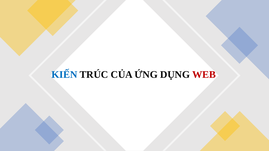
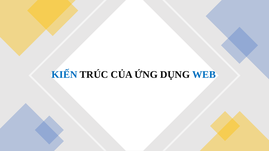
WEB colour: red -> blue (204, 75)
